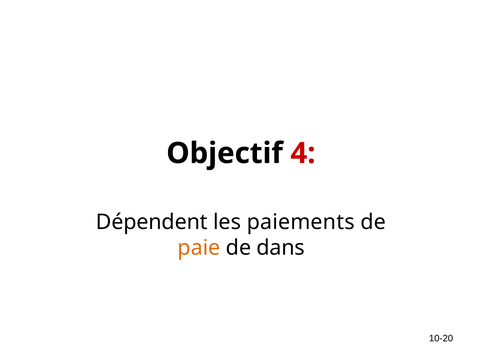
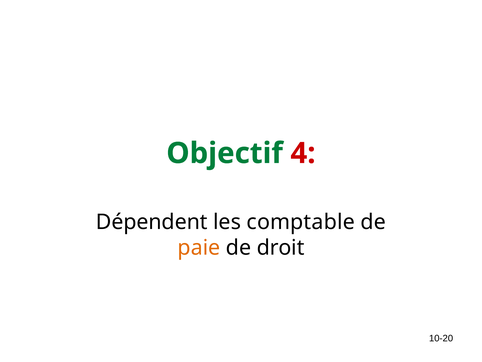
Objectif colour: black -> green (225, 153)
paiements: paiements -> comptable (301, 222)
dans: dans -> droit (281, 247)
